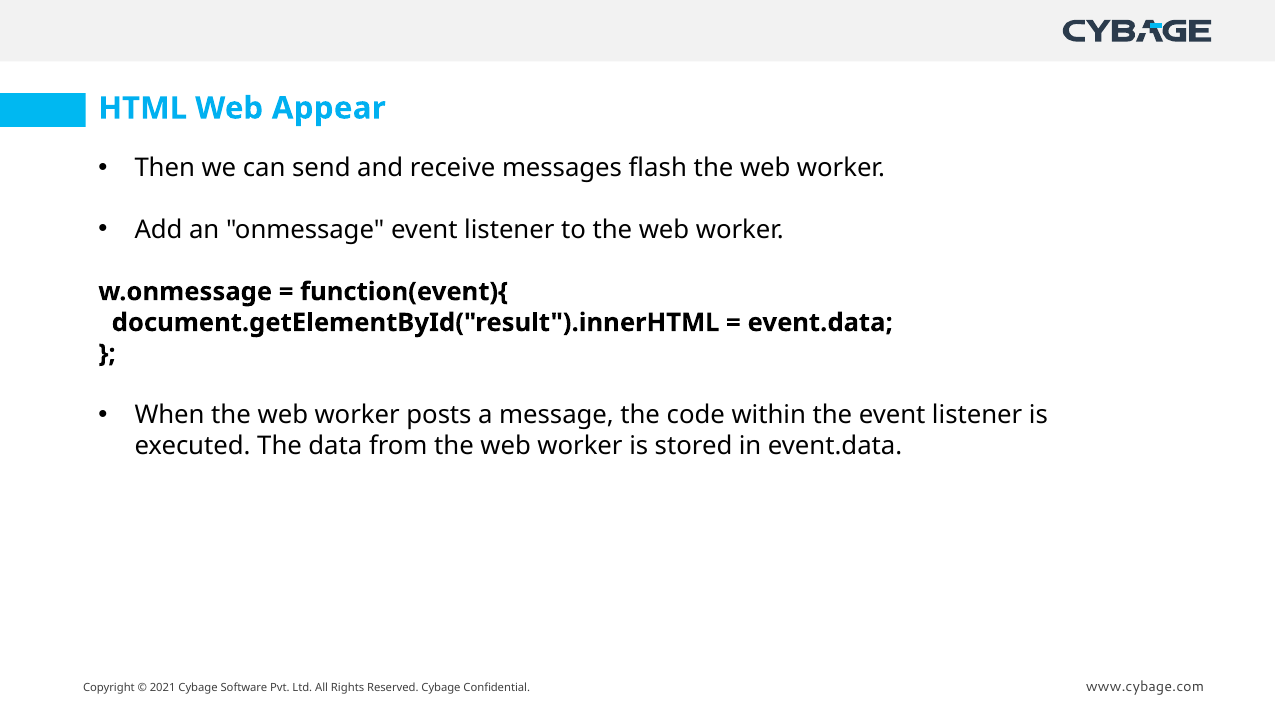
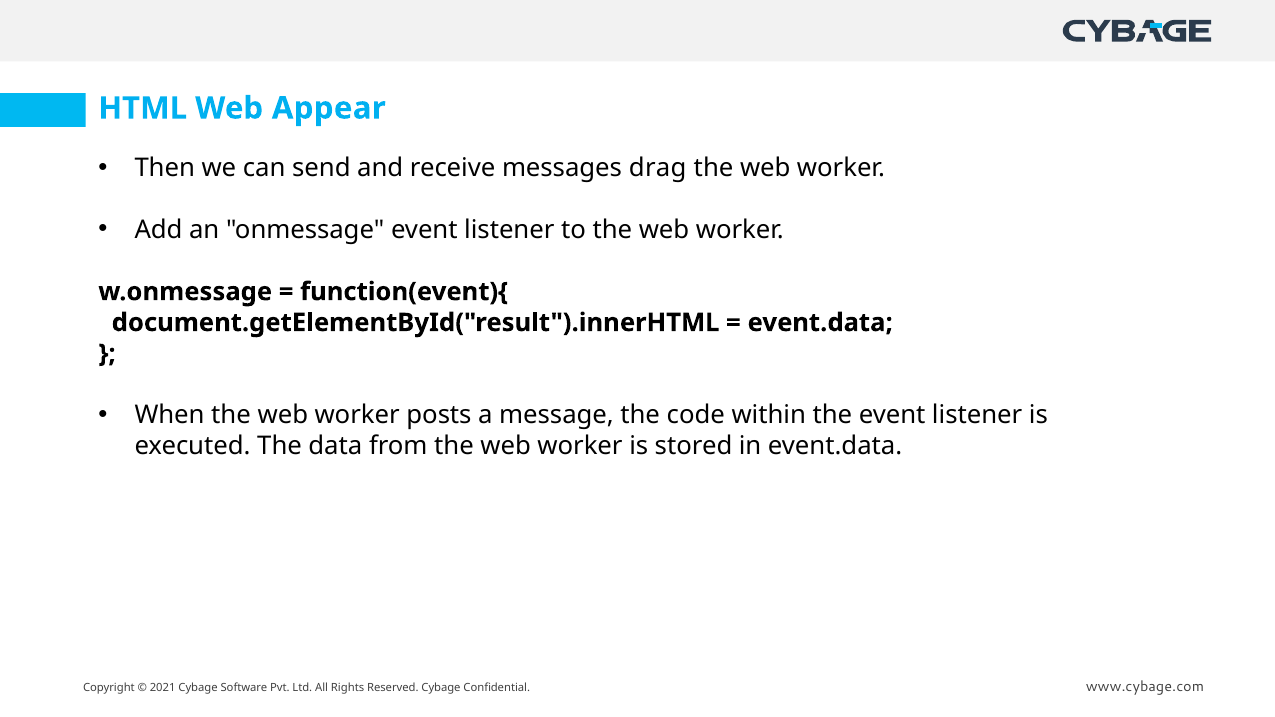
flash: flash -> drag (658, 168)
